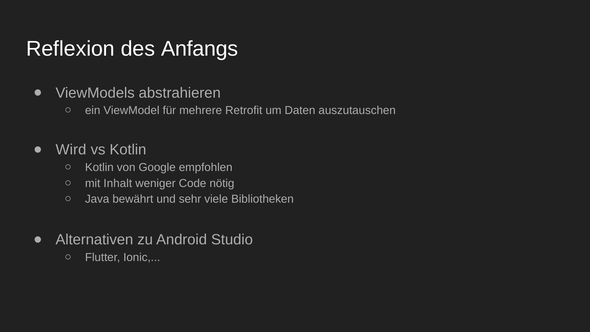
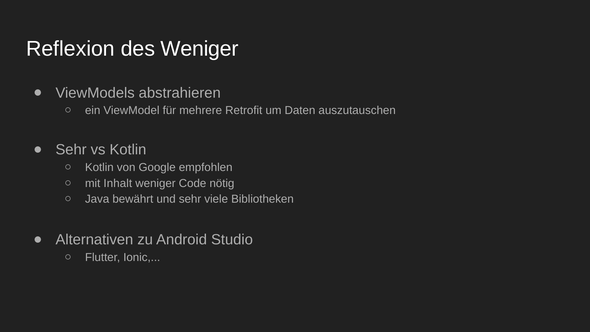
des Anfangs: Anfangs -> Weniger (200, 49)
Wird: Wird -> Sehr (71, 150)
